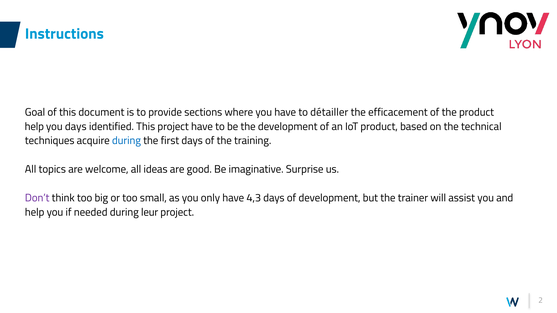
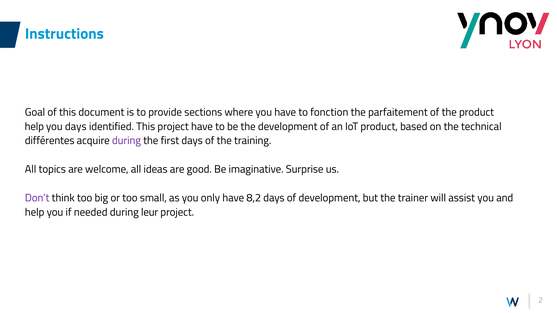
détailler: détailler -> fonction (329, 112)
efficacement: efficacement -> parfaitement (398, 112)
techniques: techniques -> différentes (50, 141)
during colour: blue -> purple (126, 141)
4,3: 4,3 -> 8,2 (254, 198)
